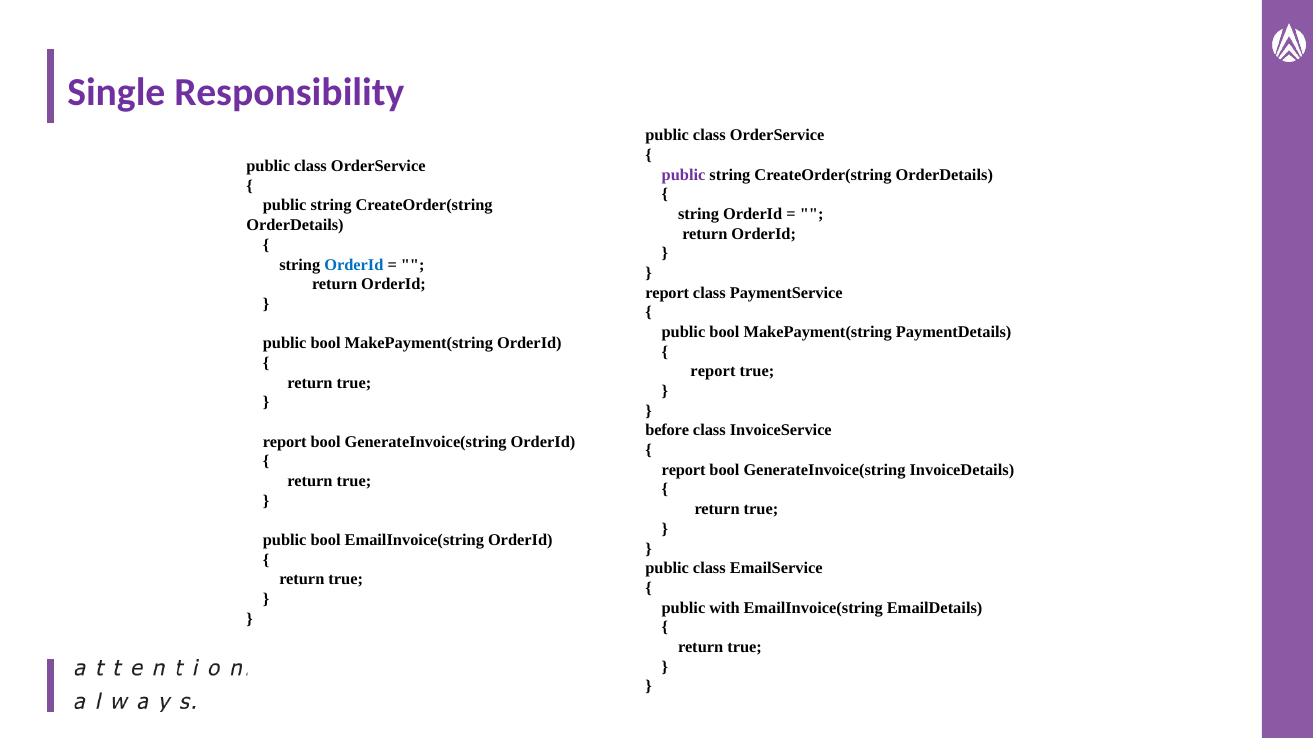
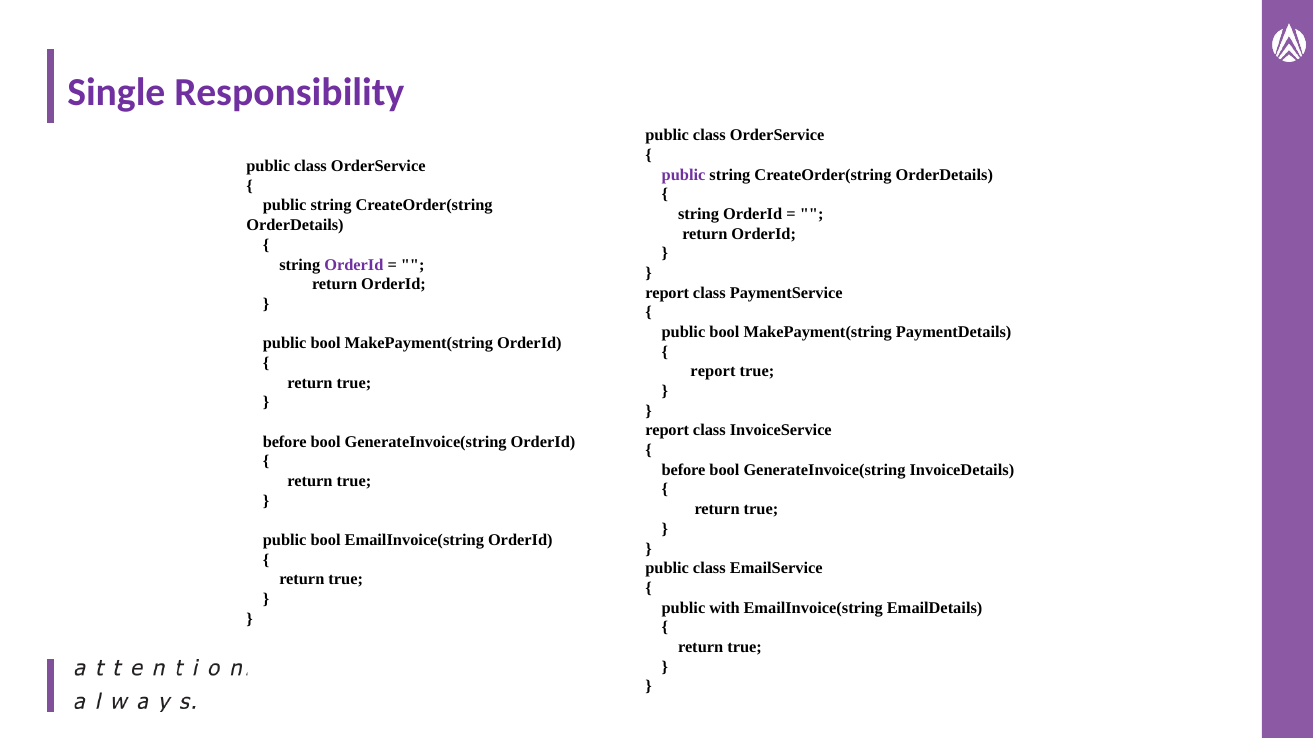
OrderId colour: blue -> purple (354, 265)
before: before -> report (667, 431)
report: report -> before (285, 442)
report: report -> before (684, 470)
